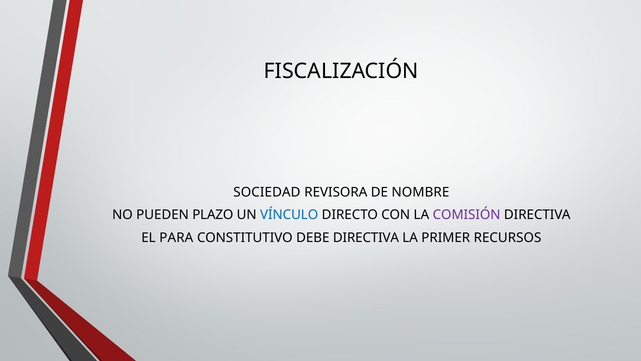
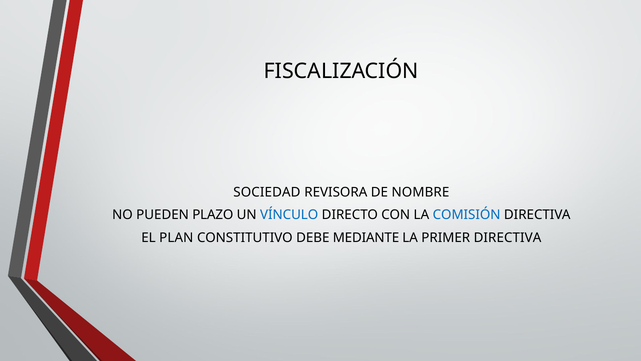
COMISIÓN colour: purple -> blue (467, 215)
PARA: PARA -> PLAN (176, 237)
DEBE DIRECTIVA: DIRECTIVA -> MEDIANTE (366, 237)
PRIMER RECURSOS: RECURSOS -> DIRECTIVA (507, 237)
